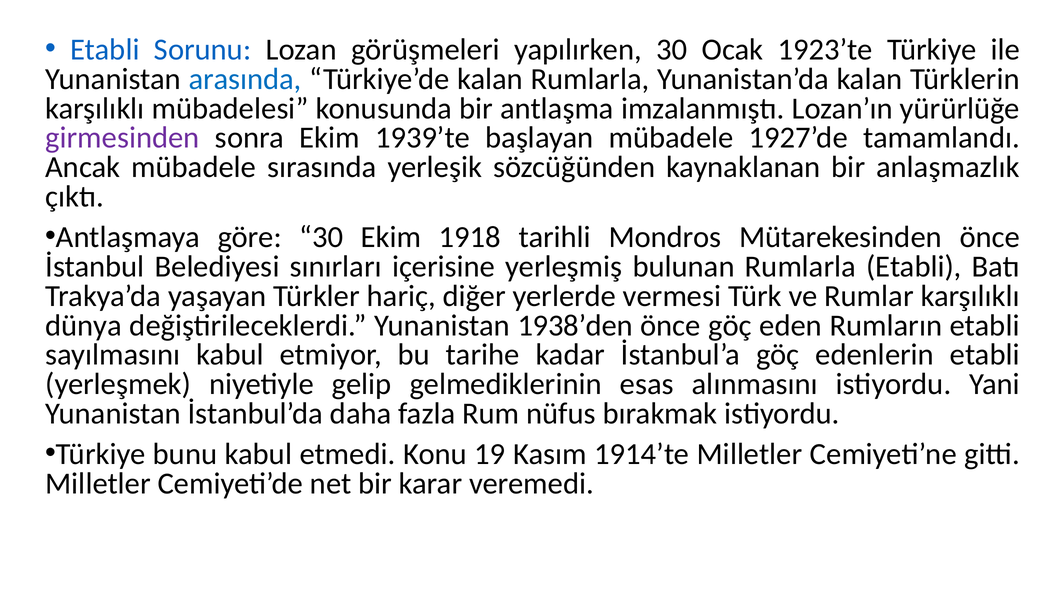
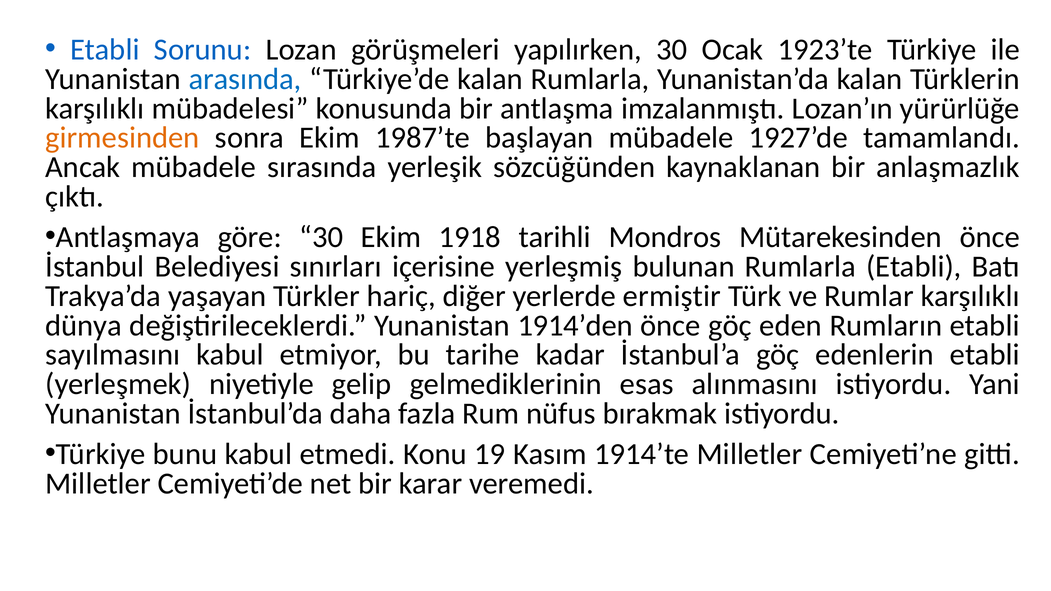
girmesinden colour: purple -> orange (122, 138)
1939’te: 1939’te -> 1987’te (423, 138)
vermesi: vermesi -> ermiştir (672, 296)
1938’den: 1938’den -> 1914’den (575, 326)
